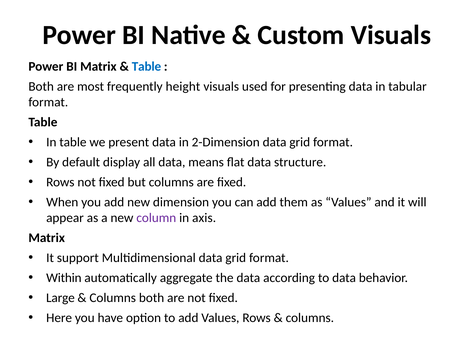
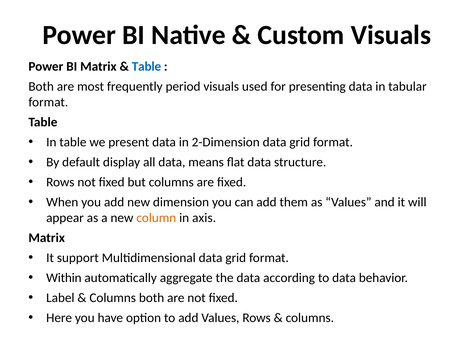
height: height -> period (183, 87)
column colour: purple -> orange (156, 218)
Large: Large -> Label (60, 298)
